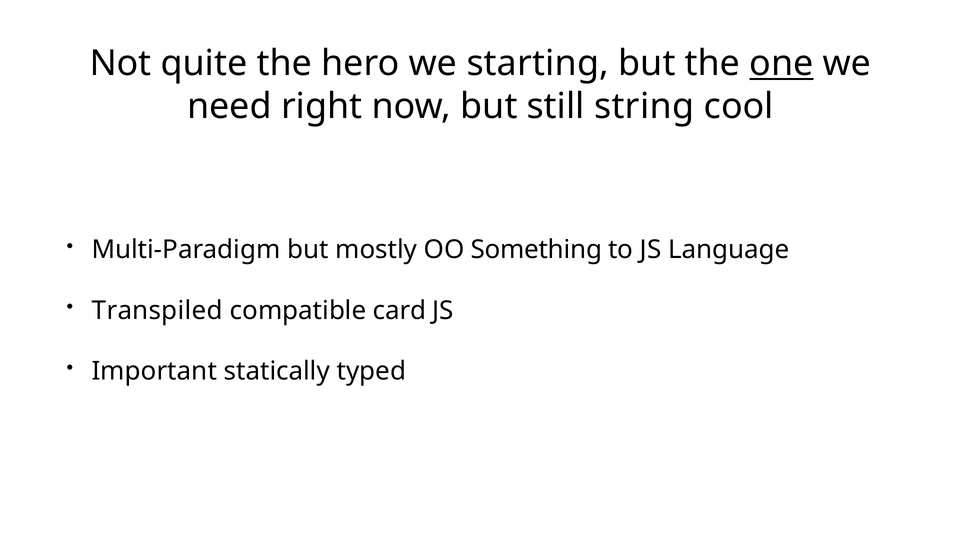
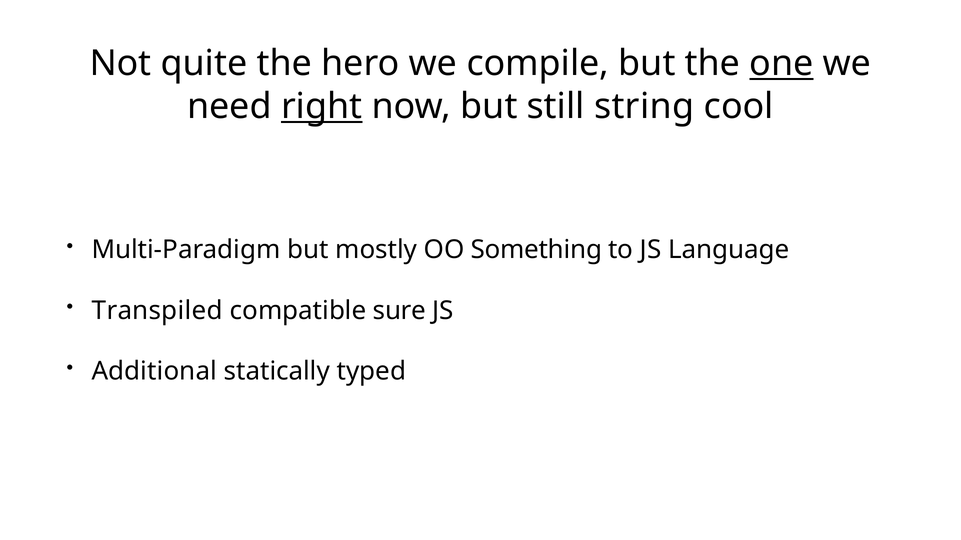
starting: starting -> compile (538, 64)
right underline: none -> present (322, 107)
card: card -> sure (399, 311)
Important: Important -> Additional (154, 372)
